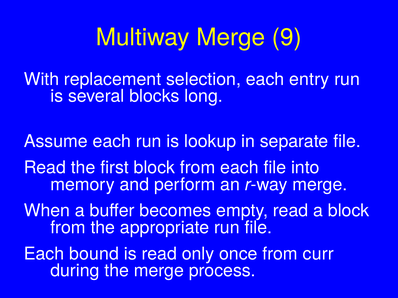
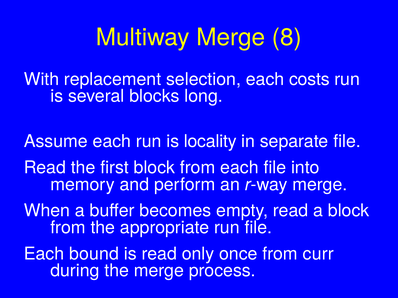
9: 9 -> 8 (287, 37)
entry: entry -> costs (309, 79)
lookup: lookup -> locality (210, 142)
